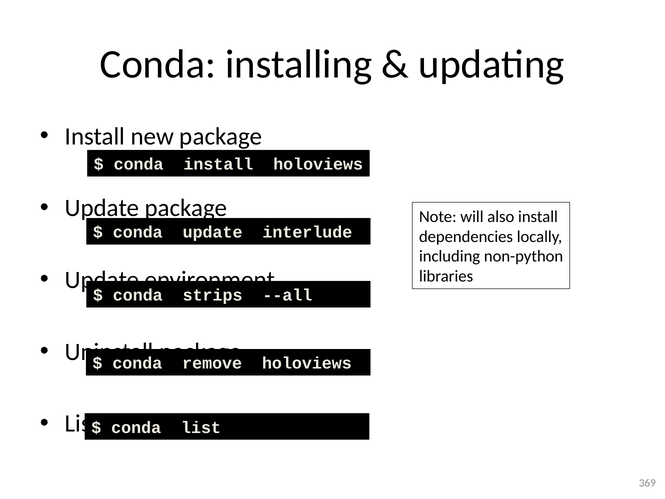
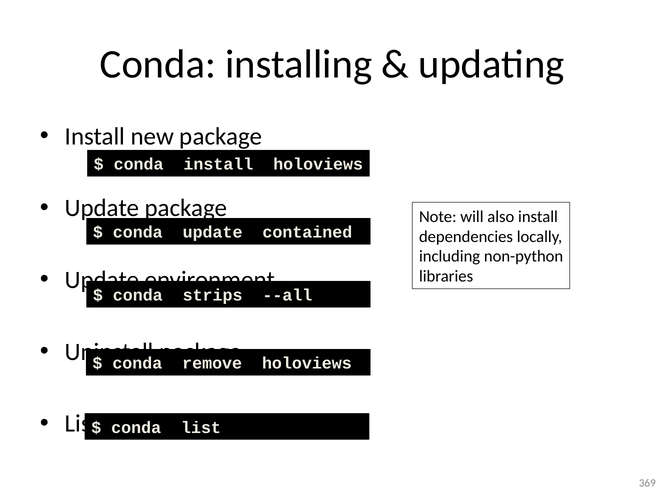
interlude: interlude -> contained (307, 232)
